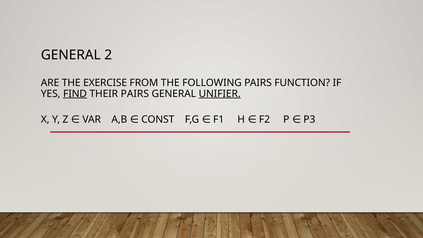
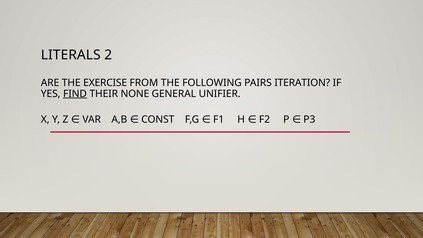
GENERAL: GENERAL -> LITERALS (71, 55)
FUNCTION: FUNCTION -> ITERATION (302, 83)
THEIR PAIRS: PAIRS -> NONE (135, 94)
UNIFIER underline: present -> none (220, 94)
